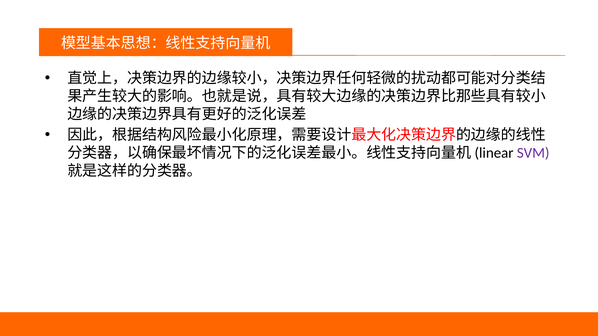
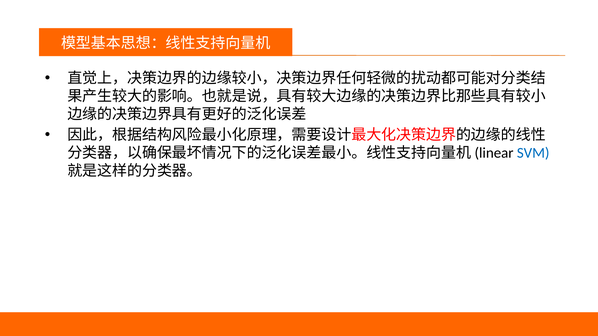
SVM colour: purple -> blue (533, 153)
